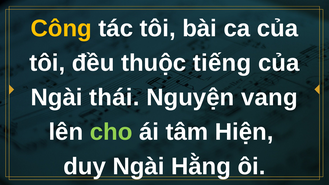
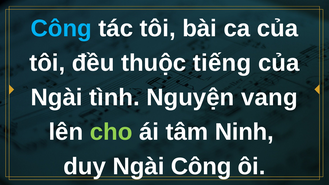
Công colour: yellow -> light blue (61, 28)
thái: thái -> tình (114, 97)
Hiện: Hiện -> Ninh (244, 132)
Ngài Hằng: Hằng -> Công (201, 167)
